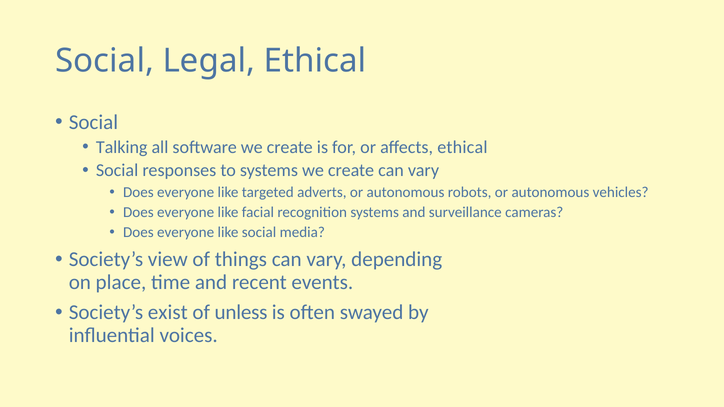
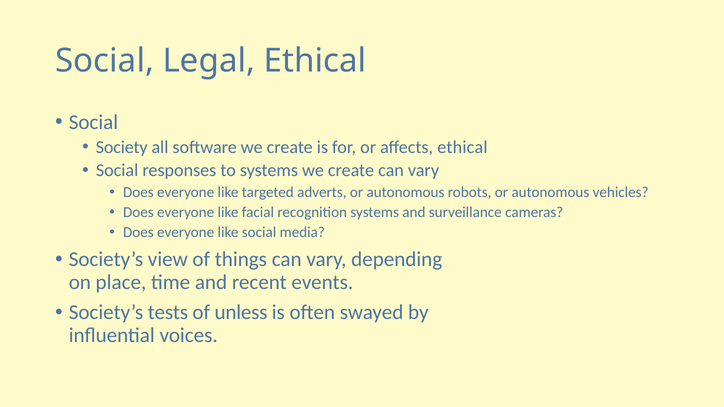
Talking: Talking -> Society (122, 147)
exist: exist -> tests (168, 313)
